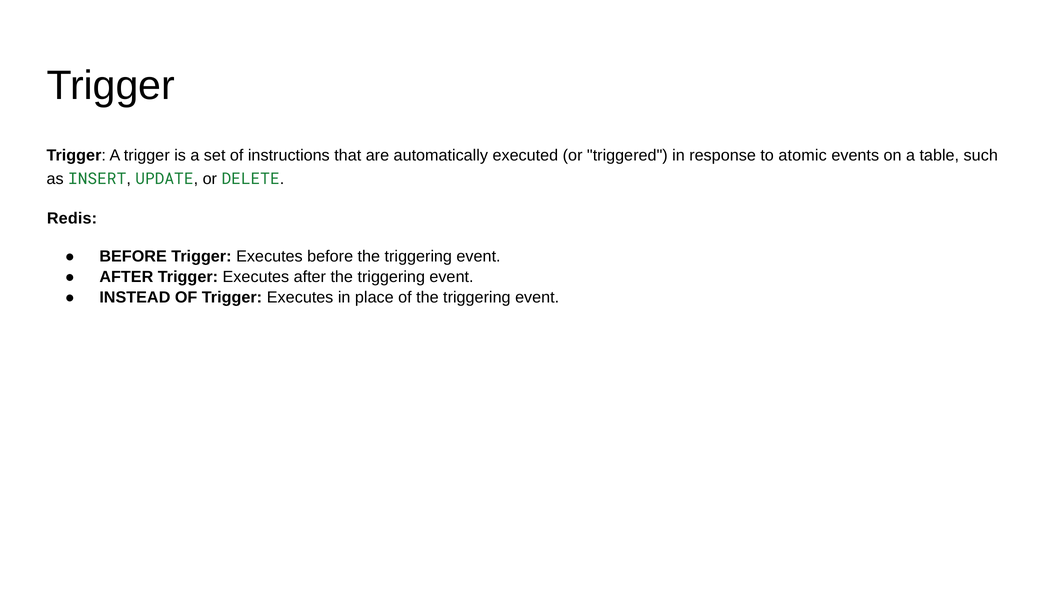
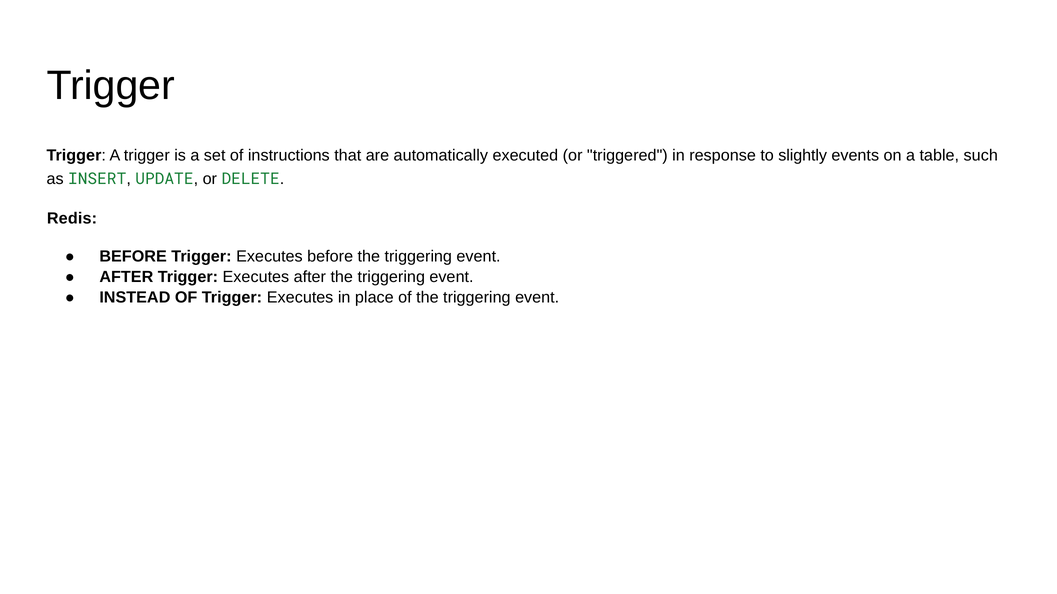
atomic: atomic -> slightly (803, 156)
